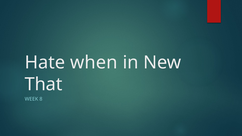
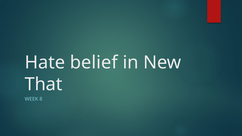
when: when -> belief (94, 63)
